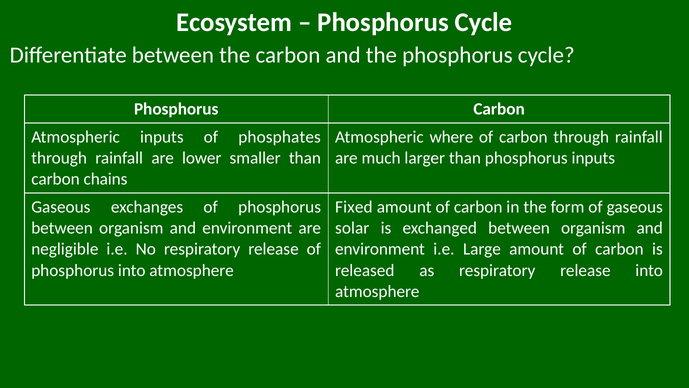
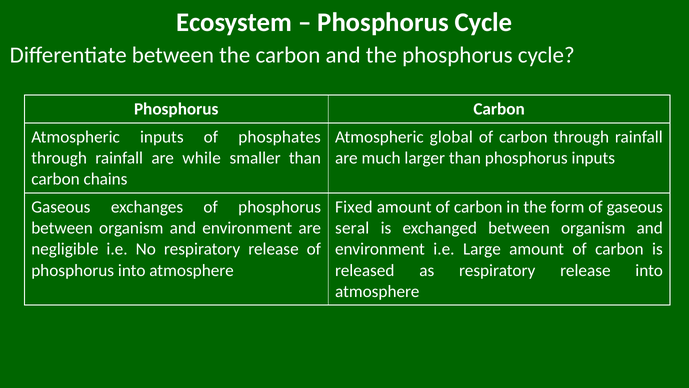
where: where -> global (451, 137)
lower: lower -> while (202, 158)
solar: solar -> seral (352, 228)
